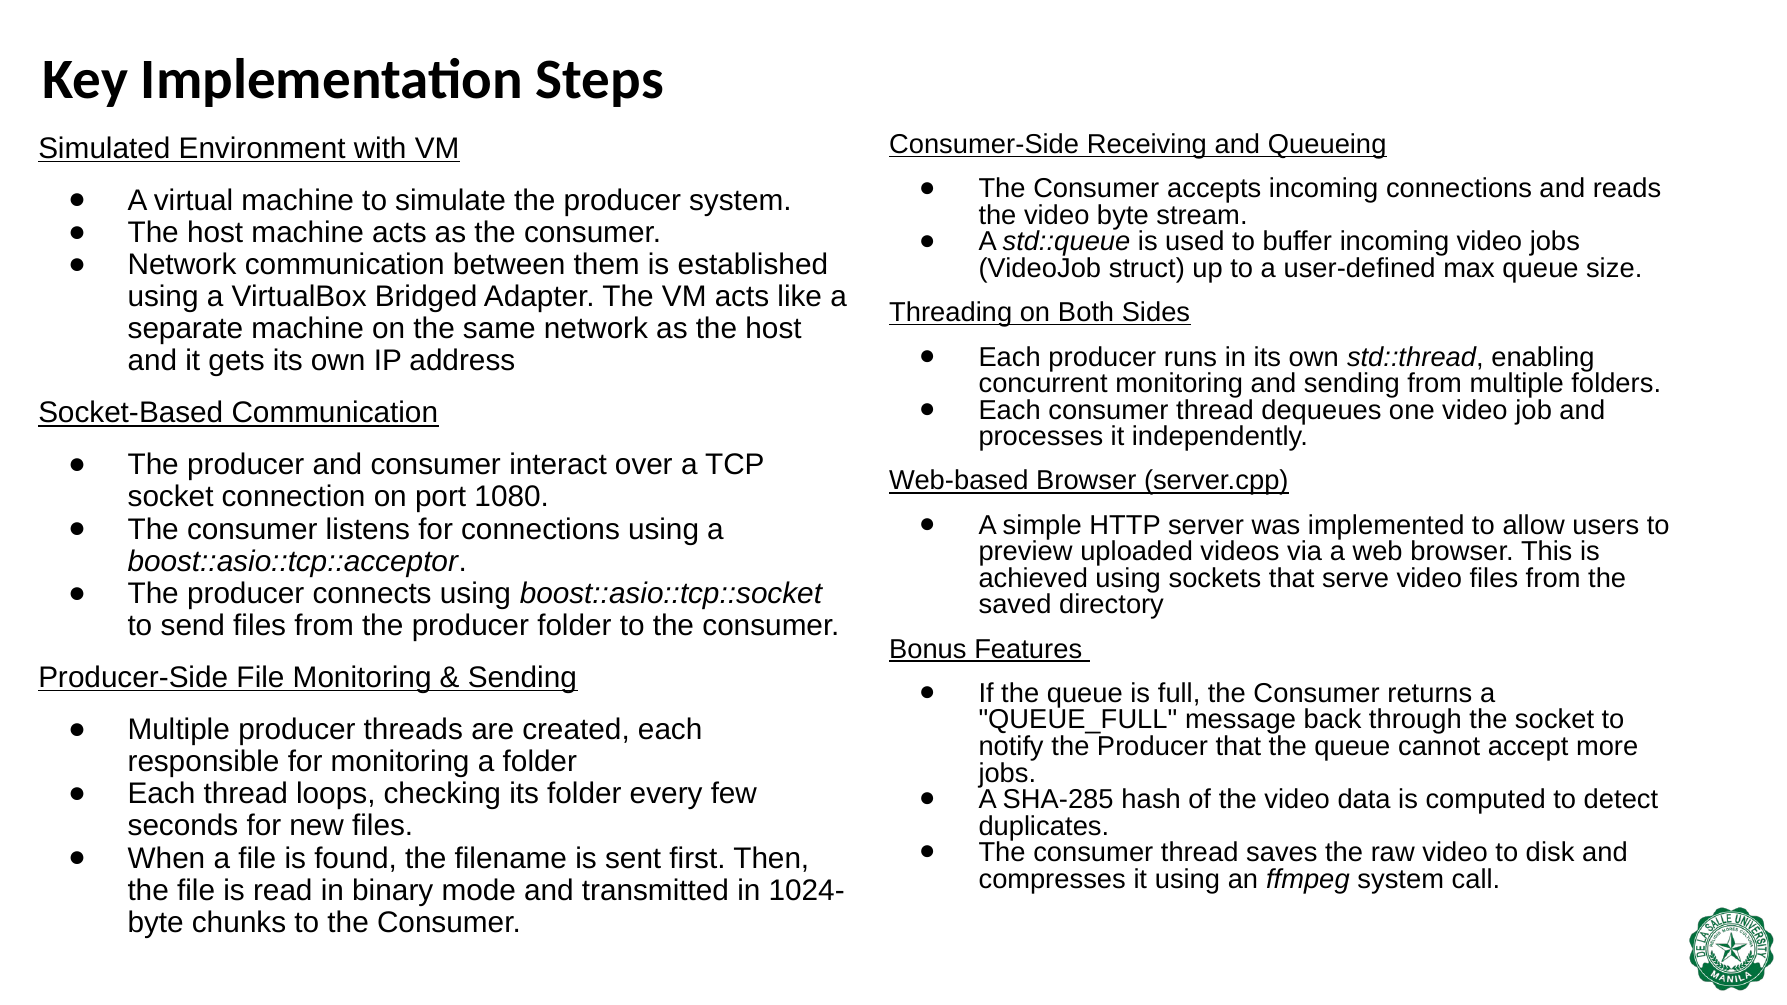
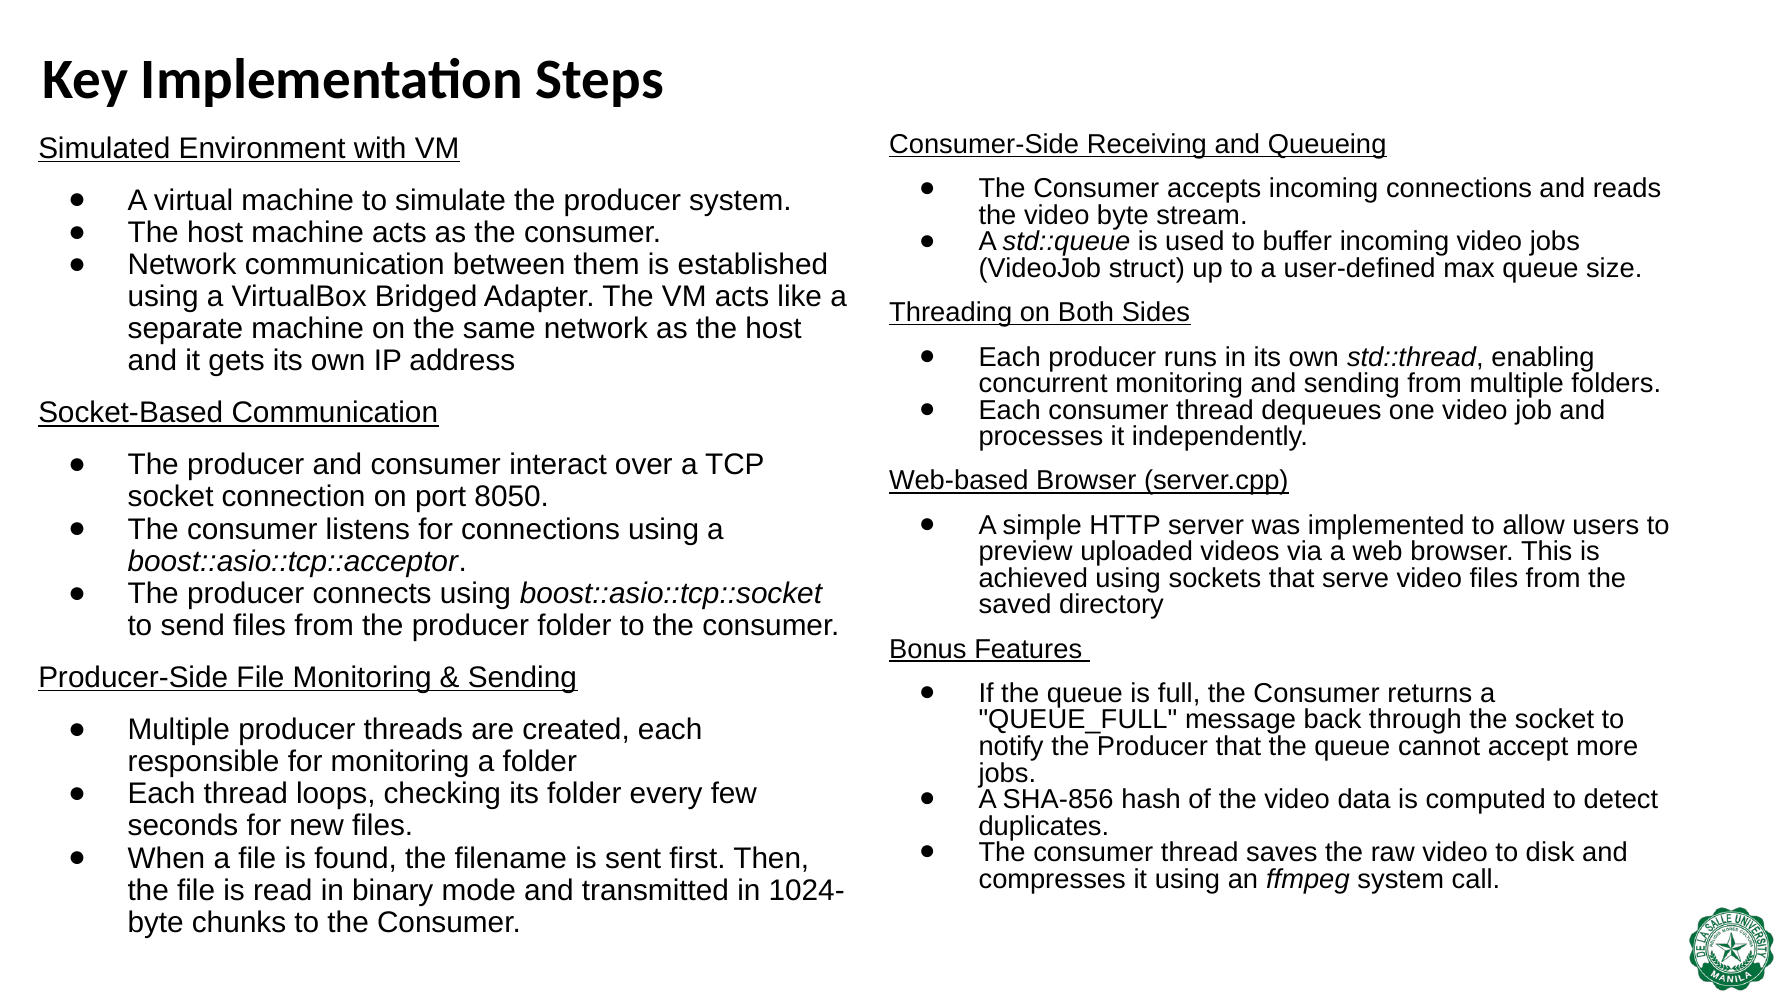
1080: 1080 -> 8050 (512, 497)
SHA-285: SHA-285 -> SHA-856 (1058, 800)
